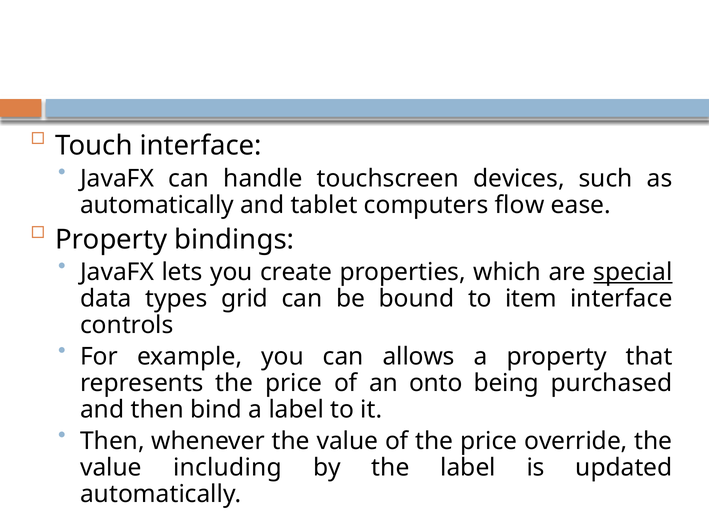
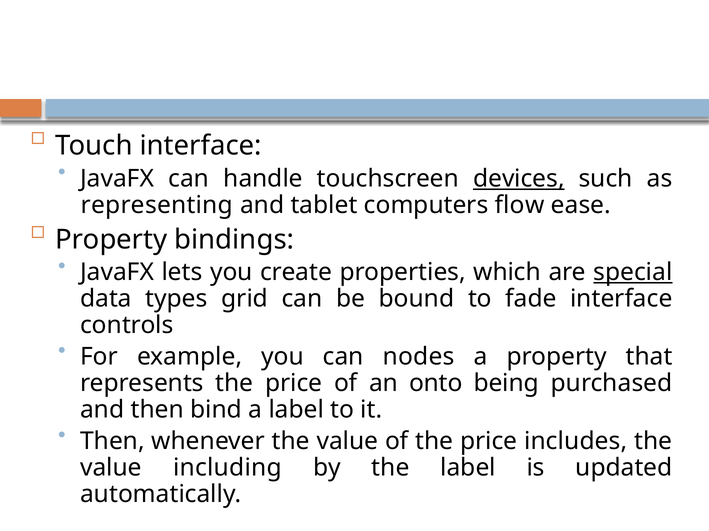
devices underline: none -> present (519, 179)
automatically: automatically -> representing (157, 205)
item: item -> fade (531, 299)
allows: allows -> nodes (419, 357)
override: override -> includes (576, 442)
